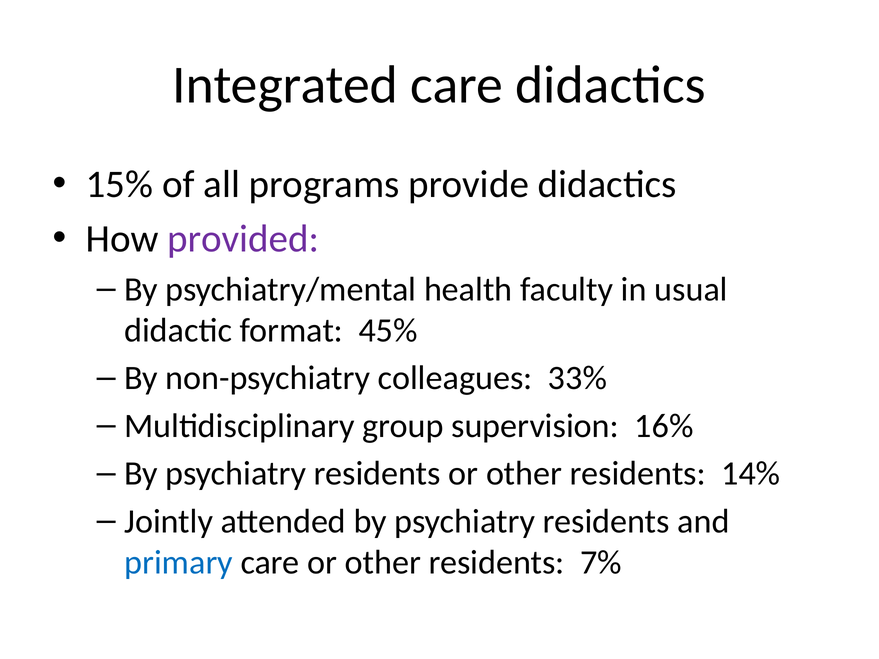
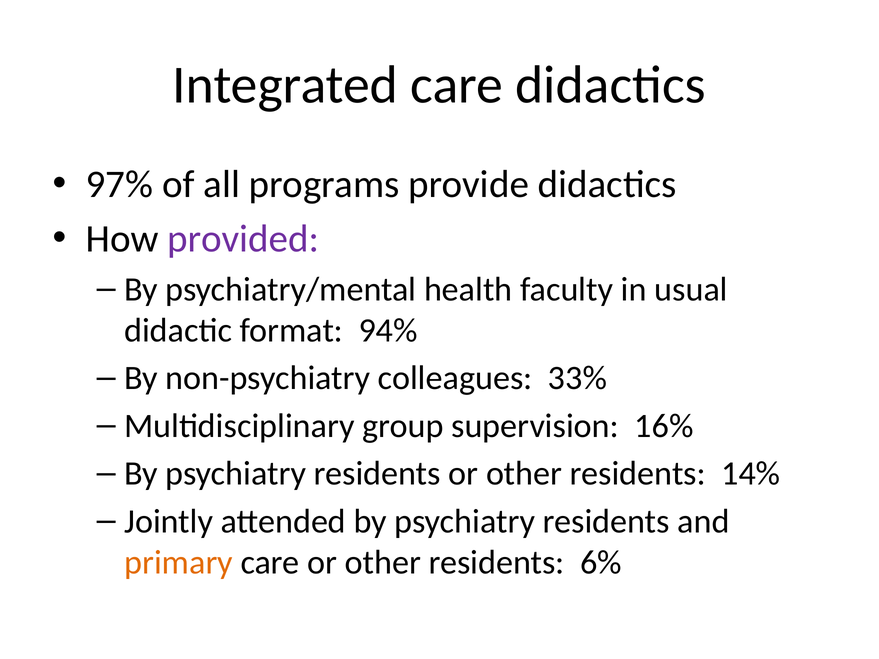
15%: 15% -> 97% (119, 184)
45%: 45% -> 94% (388, 331)
primary colour: blue -> orange (179, 563)
7%: 7% -> 6% (601, 563)
